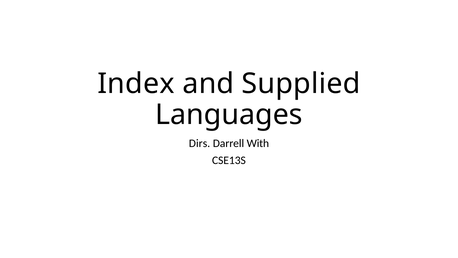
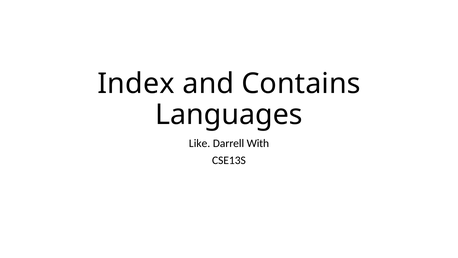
Supplied: Supplied -> Contains (301, 84)
Dirs: Dirs -> Like (200, 143)
